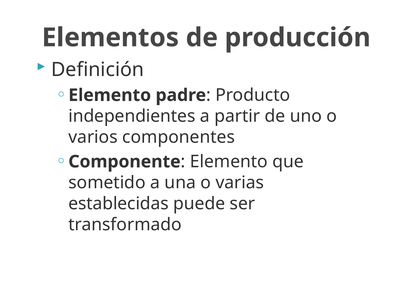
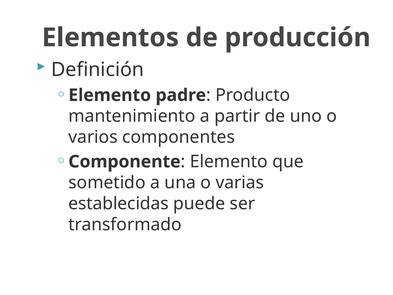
independientes: independientes -> mantenimiento (132, 116)
